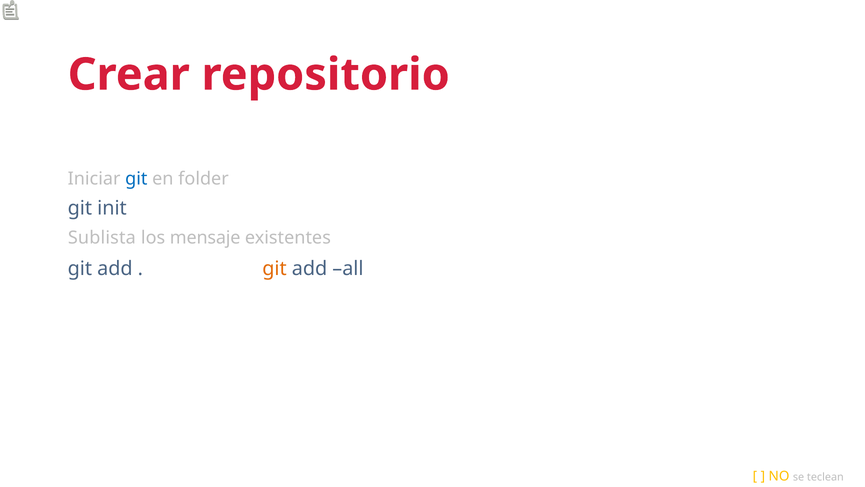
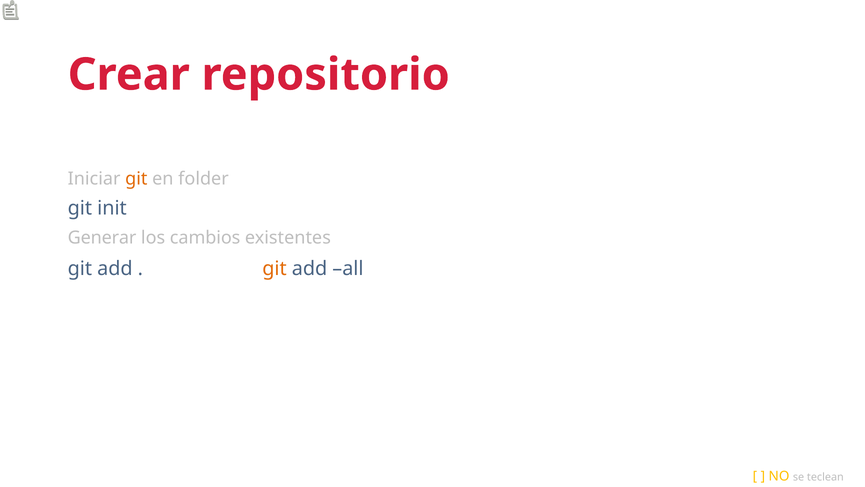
git colour: blue -> orange (136, 178)
Sublista: Sublista -> Generar (102, 237)
mensaje: mensaje -> cambios (205, 237)
